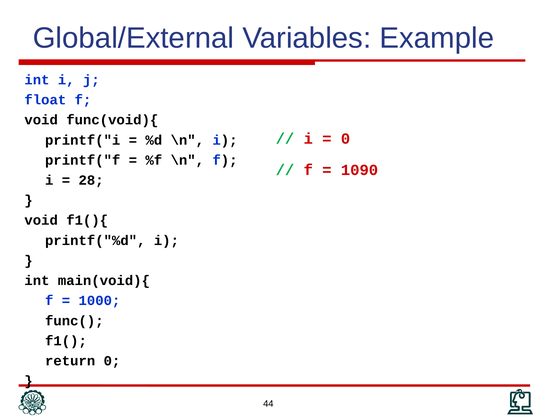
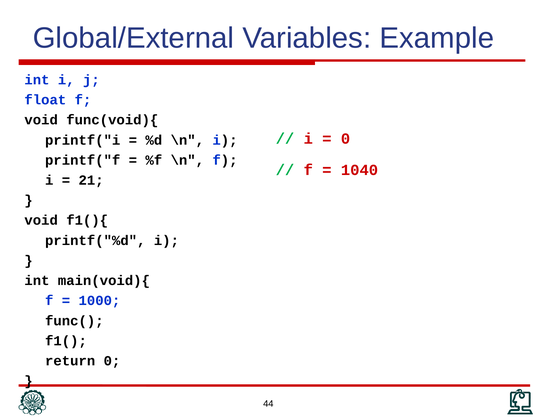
1090: 1090 -> 1040 (360, 170)
28: 28 -> 21 (91, 180)
